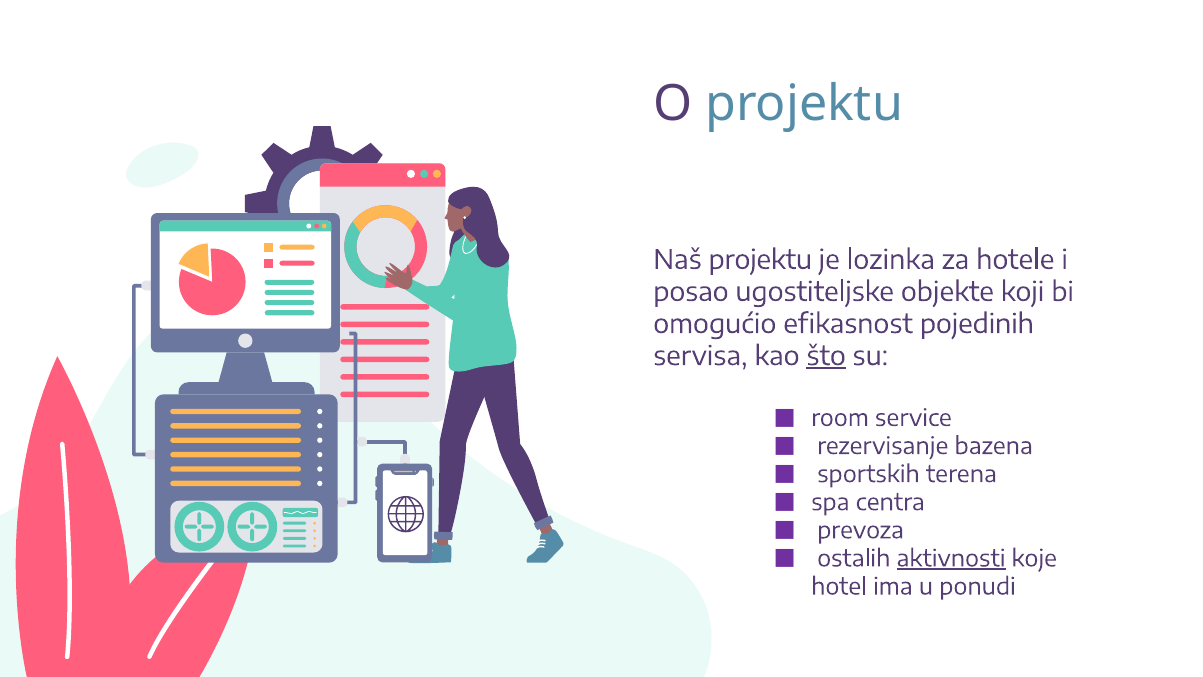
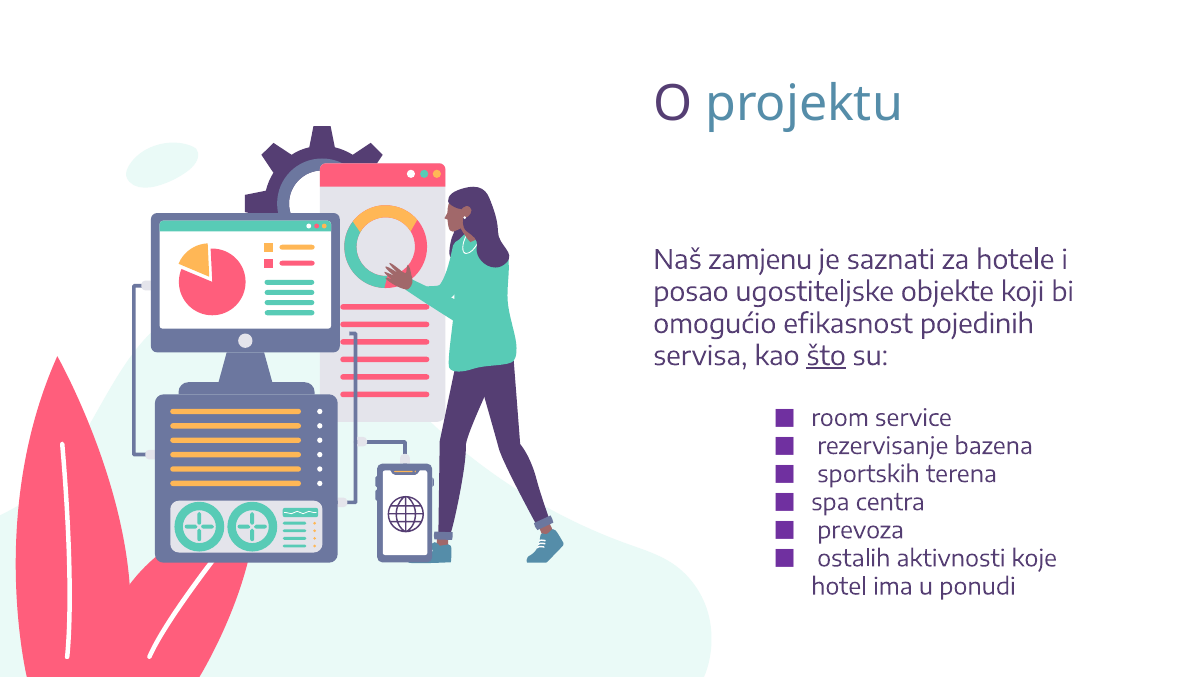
Naš projektu: projektu -> zamjenu (760, 260)
lozinka: lozinka -> saznati (891, 260)
aktivnosti underline: present -> none (951, 558)
